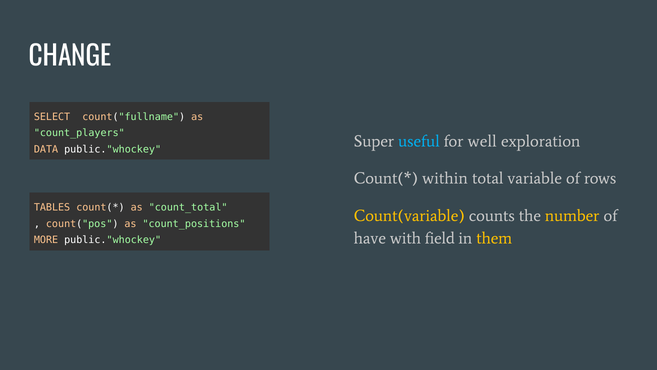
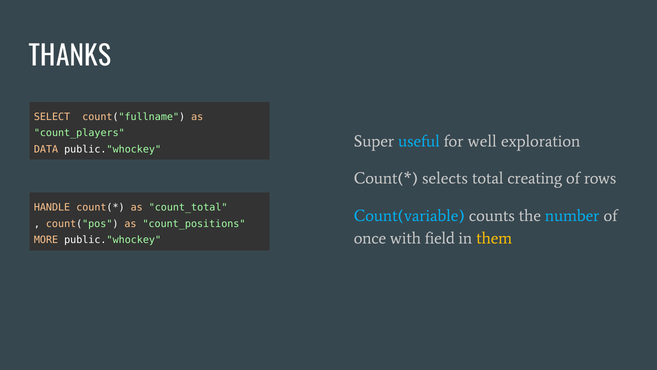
CHANGE: CHANGE -> THANKS (70, 57)
within: within -> selects (445, 178)
variable: variable -> creating (535, 178)
TABLES: TABLES -> HANDLE (52, 207)
Count(variable colour: yellow -> light blue (409, 215)
number colour: yellow -> light blue (572, 215)
have: have -> once (370, 238)
